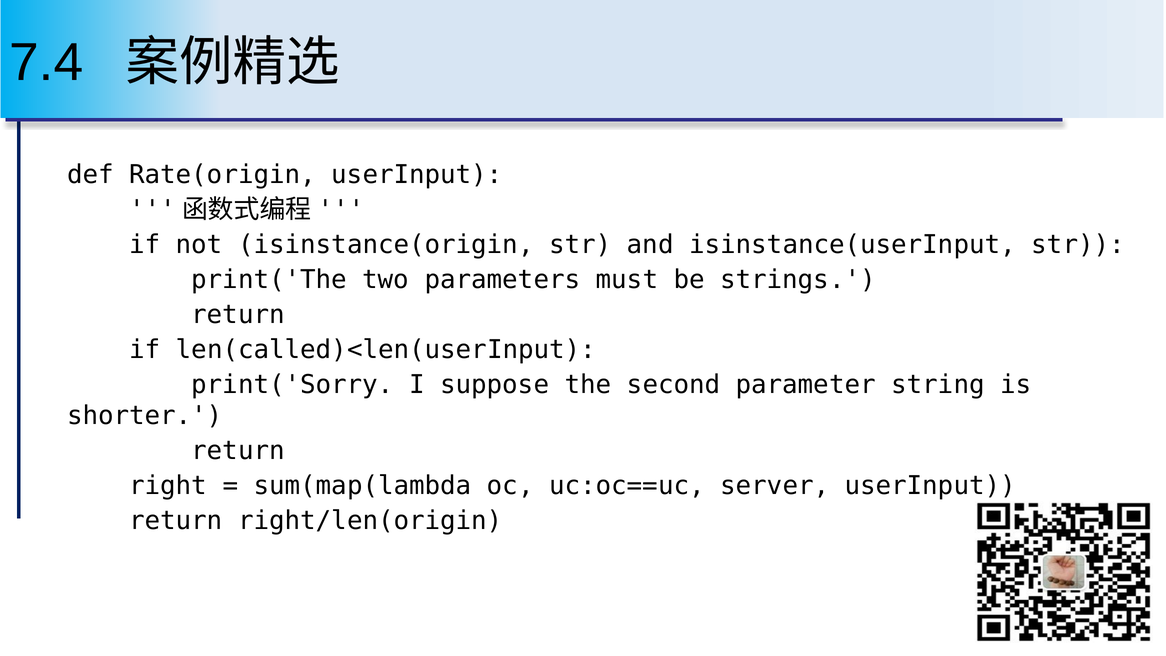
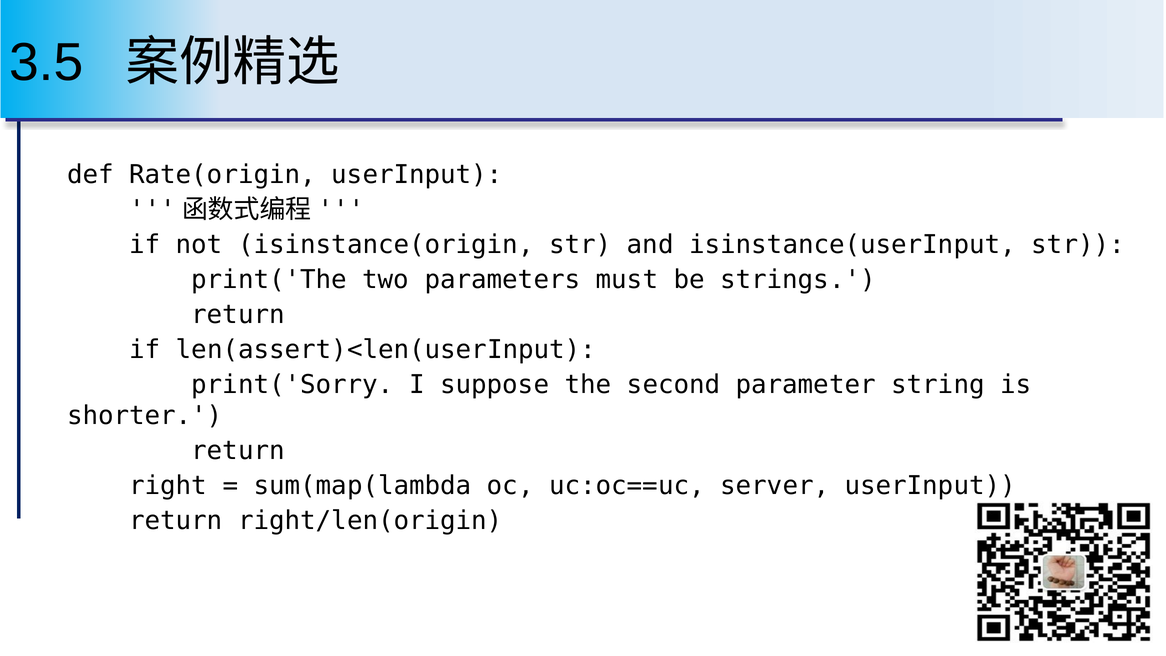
7.4: 7.4 -> 3.5 (46, 63)
len(called)<len(userInput: len(called)<len(userInput -> len(assert)<len(userInput (386, 350)
